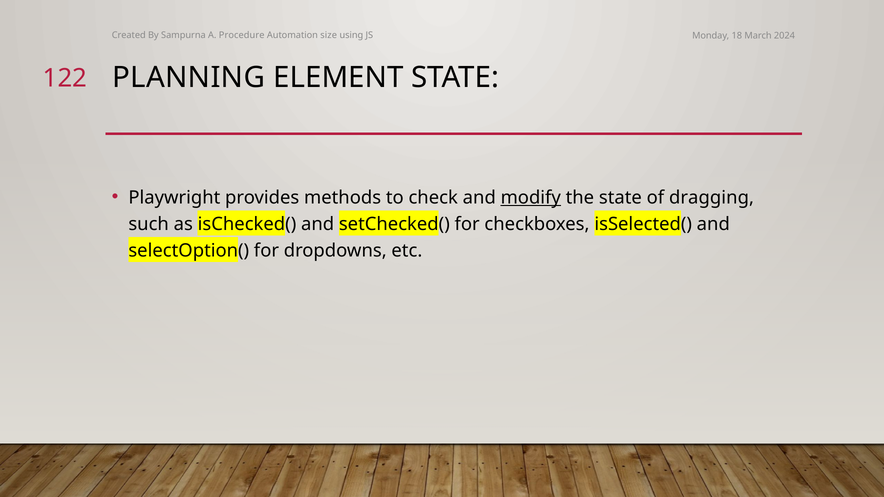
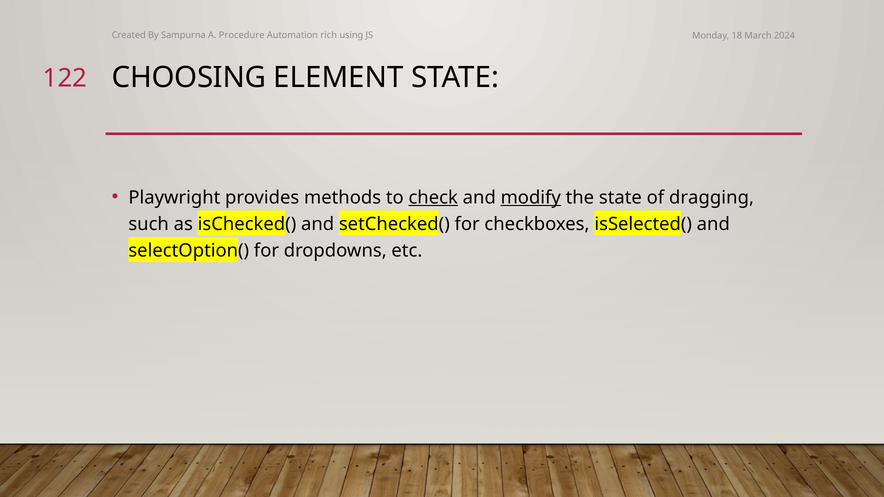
size: size -> rich (329, 35)
PLANNING: PLANNING -> CHOOSING (189, 77)
check underline: none -> present (433, 198)
